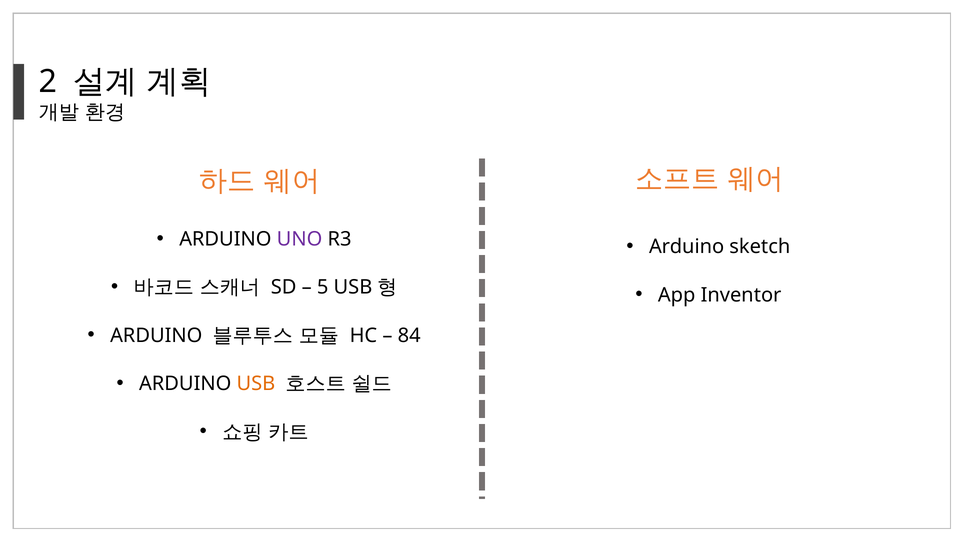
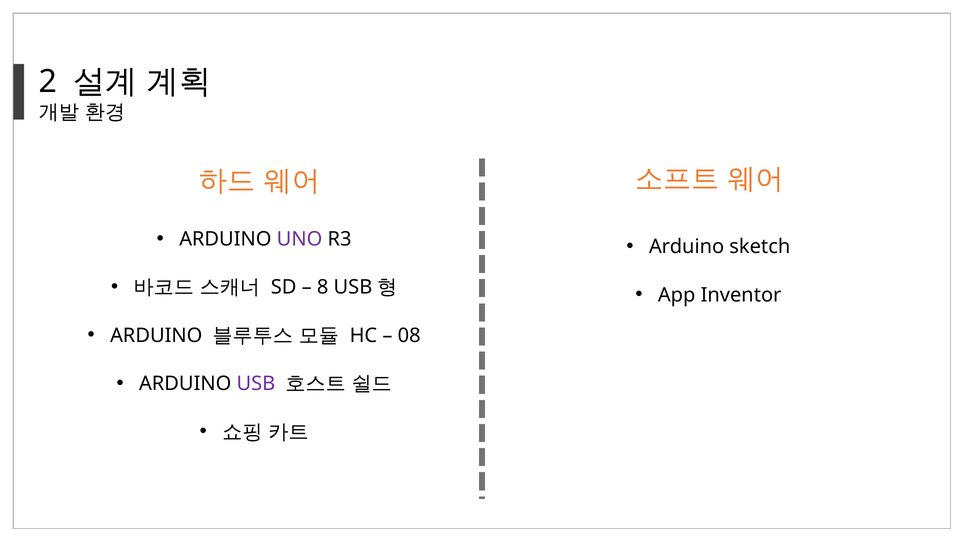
5: 5 -> 8 (323, 288)
84: 84 -> 08 (409, 336)
USB colour: orange -> purple (256, 384)
